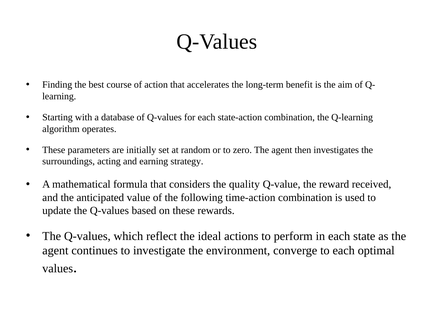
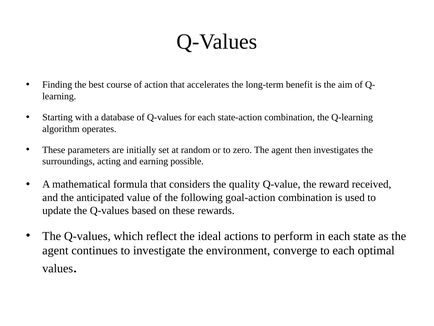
strategy: strategy -> possible (187, 161)
time-action: time-action -> goal-action (250, 197)
